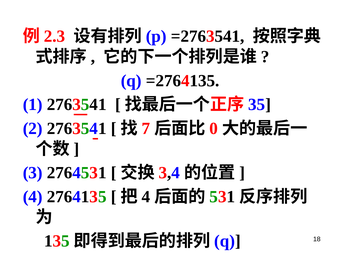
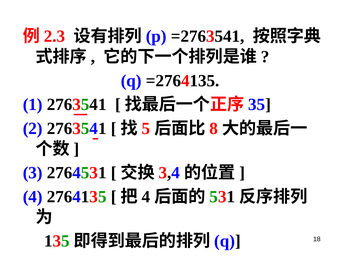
7: 7 -> 5 (146, 128)
0: 0 -> 8 (214, 128)
